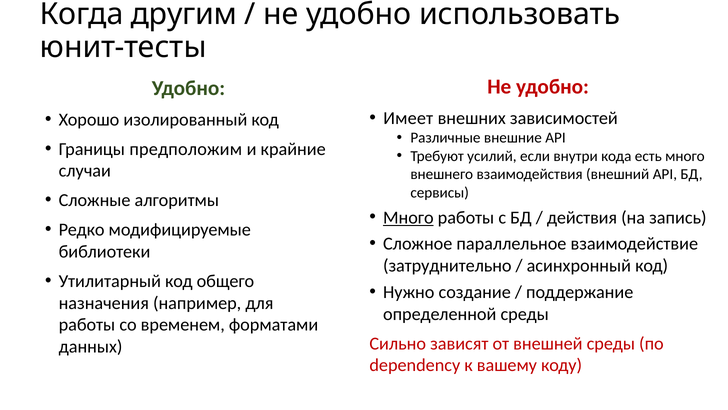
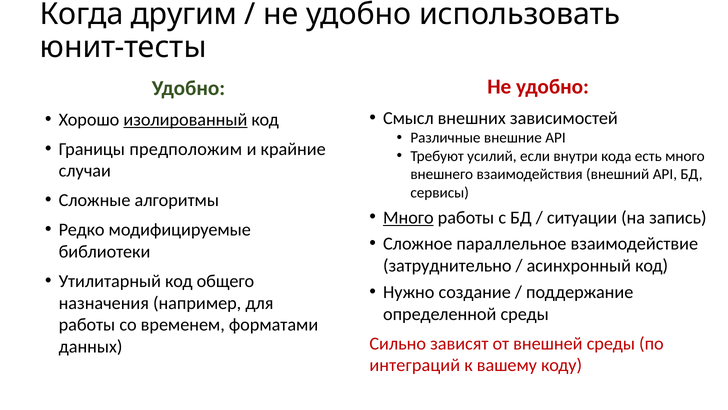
Имеет: Имеет -> Смысл (408, 118)
изолированный underline: none -> present (185, 119)
действия: действия -> ситуации (582, 217)
dependency: dependency -> интеграций (415, 365)
